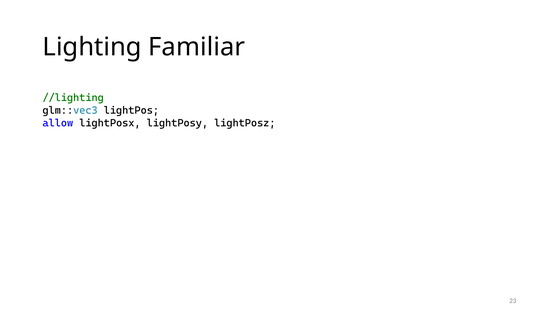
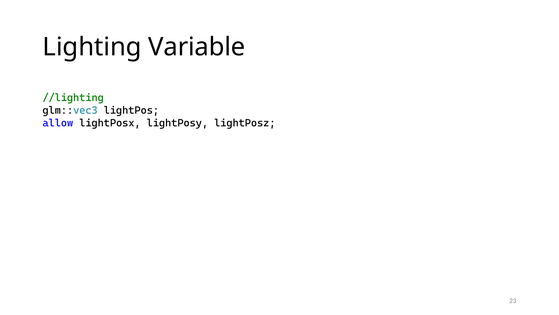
Familiar: Familiar -> Variable (197, 47)
